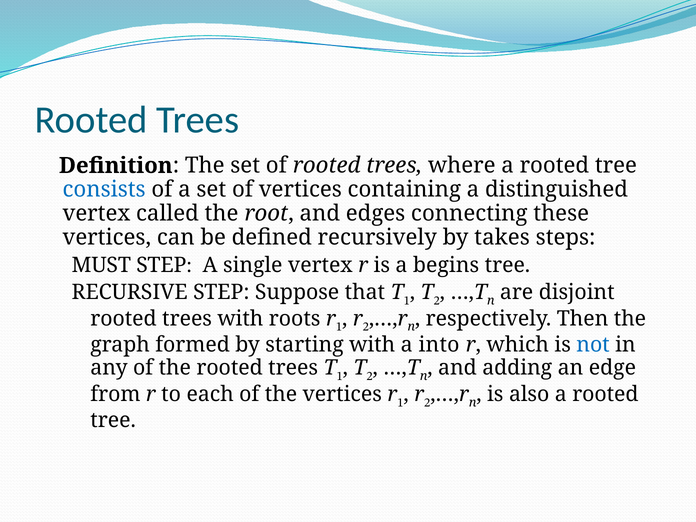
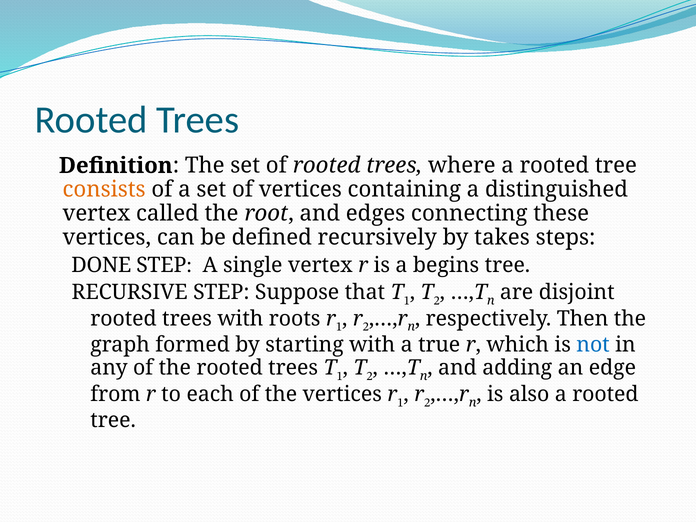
consists colour: blue -> orange (104, 190)
MUST: MUST -> DONE (101, 265)
into: into -> true (439, 345)
